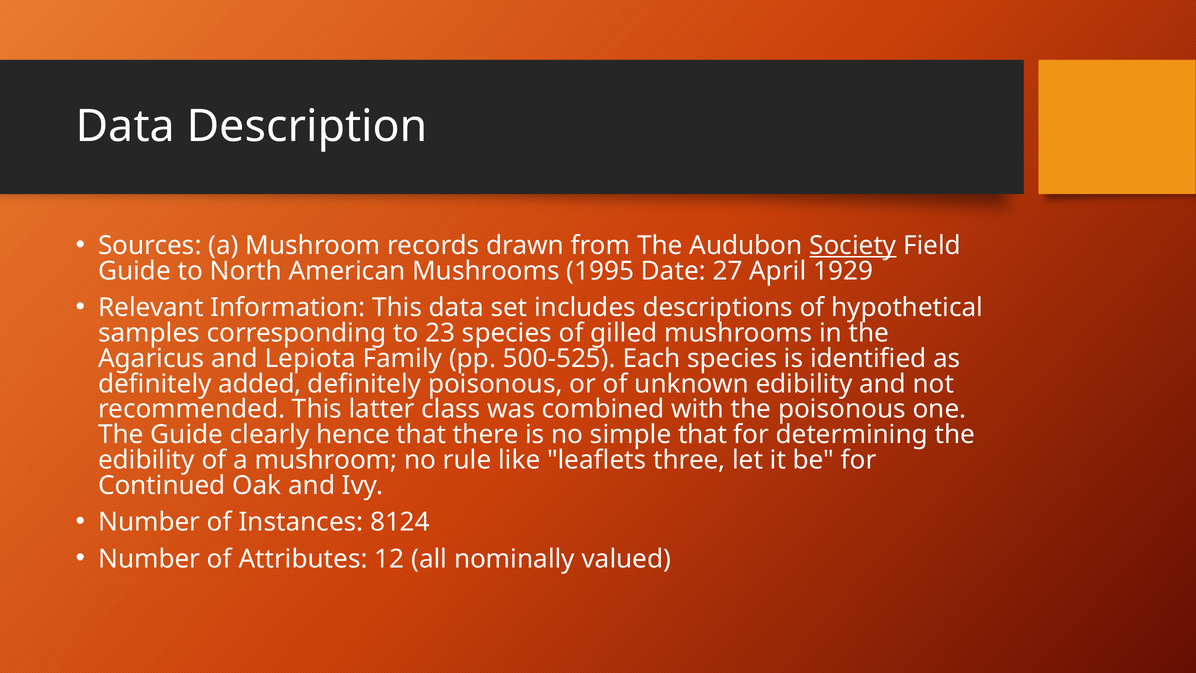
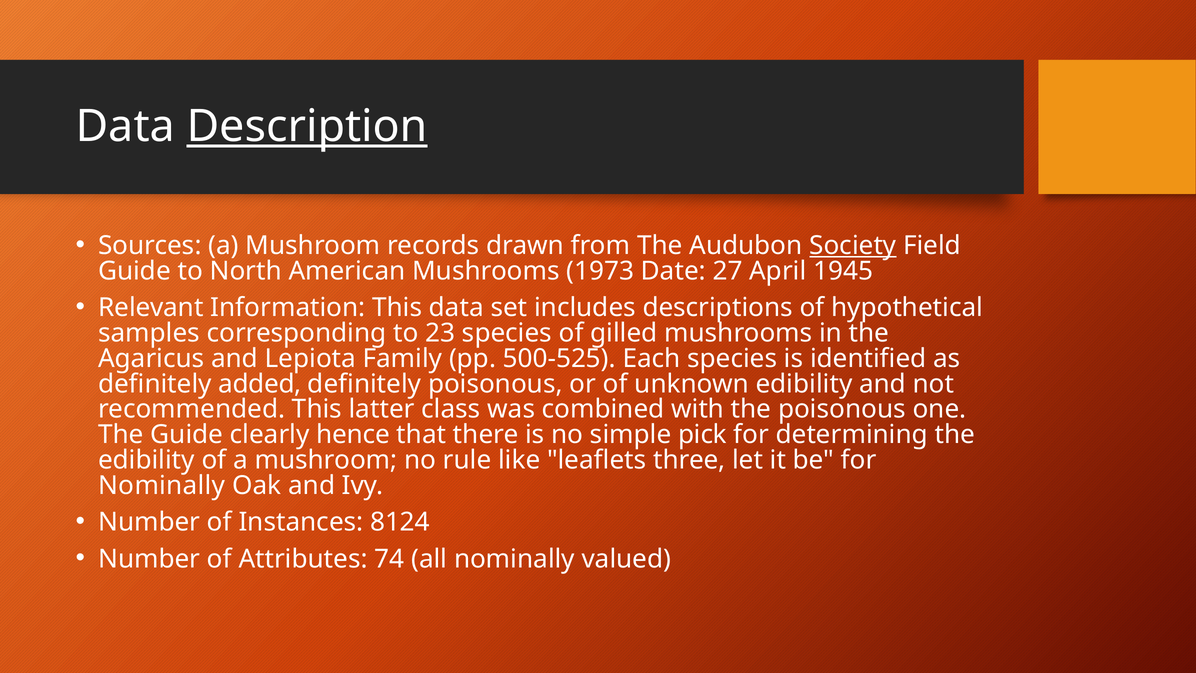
Description underline: none -> present (307, 127)
1995: 1995 -> 1973 (600, 271)
1929: 1929 -> 1945 (843, 271)
simple that: that -> pick (702, 435)
Continued: Continued -> Nominally (162, 485)
12: 12 -> 74 (389, 559)
